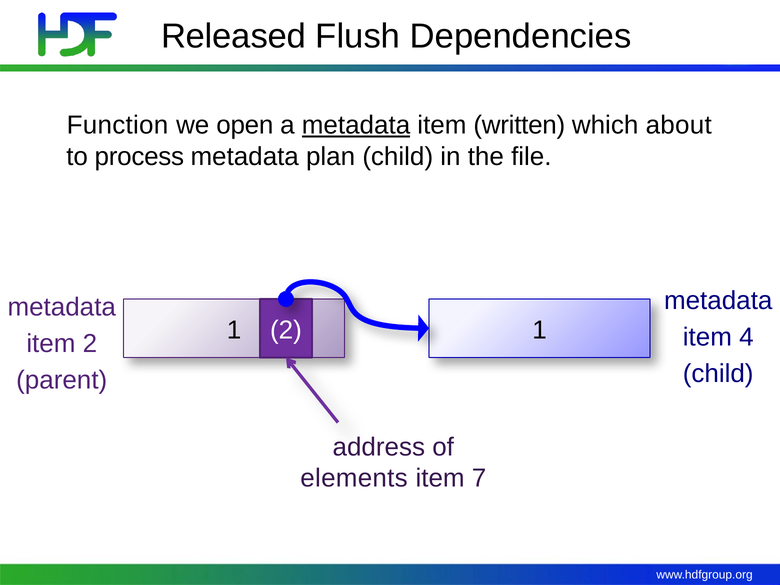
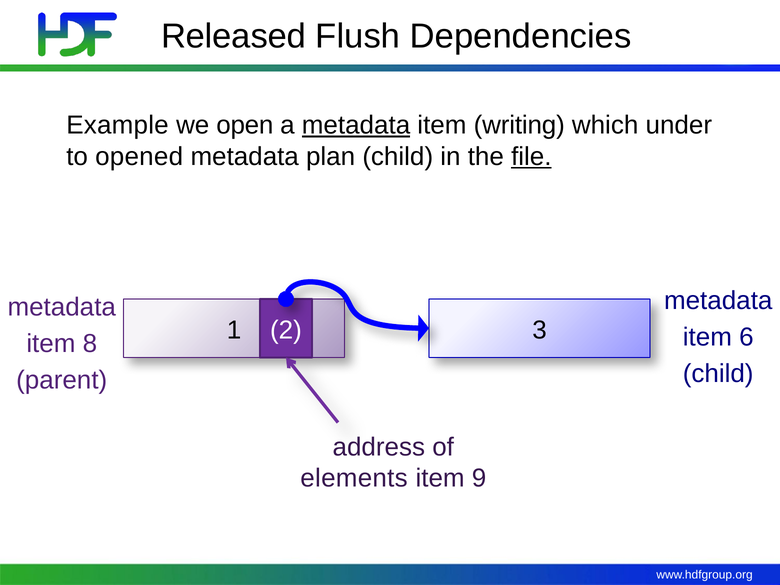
Function: Function -> Example (118, 125)
written: written -> writing (519, 125)
about: about -> under (679, 125)
process: process -> opened (139, 157)
file underline: none -> present (531, 157)
1 1: 1 -> 3 (540, 330)
4: 4 -> 6 (746, 337)
item 2: 2 -> 8 (90, 344)
7: 7 -> 9 (479, 478)
